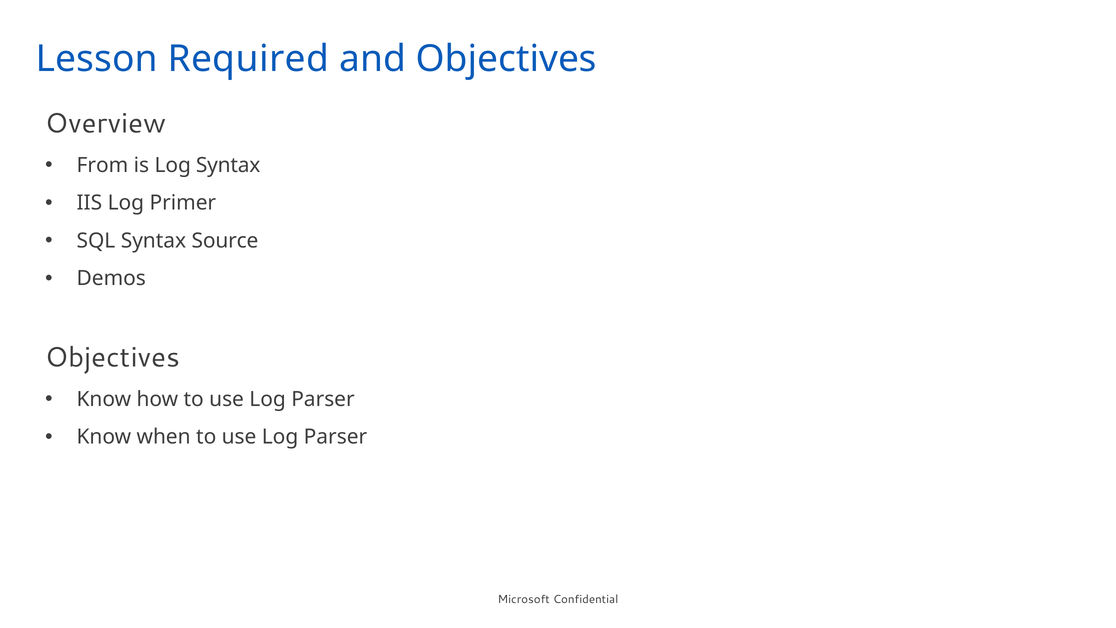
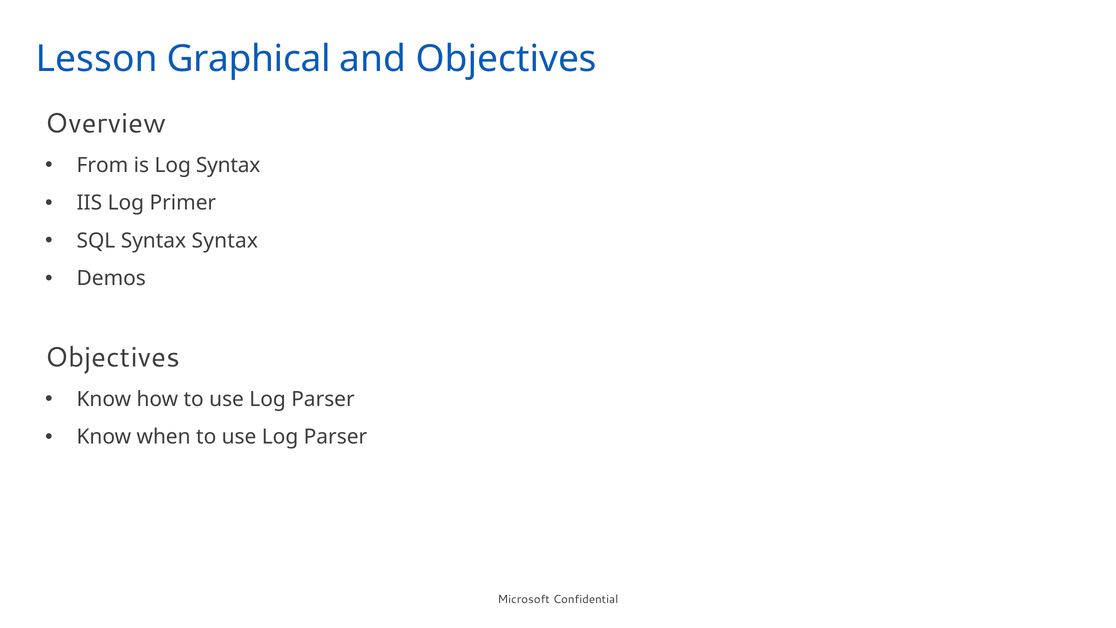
Required: Required -> Graphical (249, 59)
Syntax Source: Source -> Syntax (225, 241)
